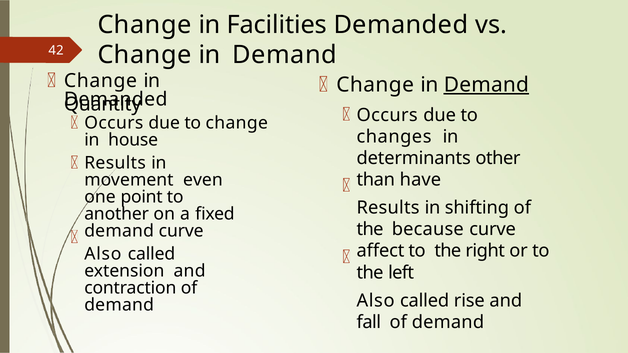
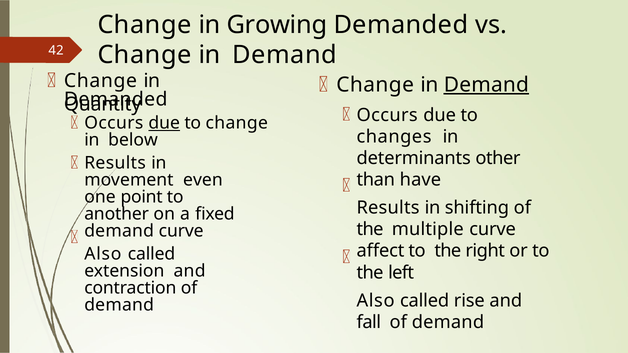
Facilities: Facilities -> Growing (277, 25)
due underline: none -> present (164, 123)
house: house -> below (133, 140)
because: because -> multiple (428, 230)
